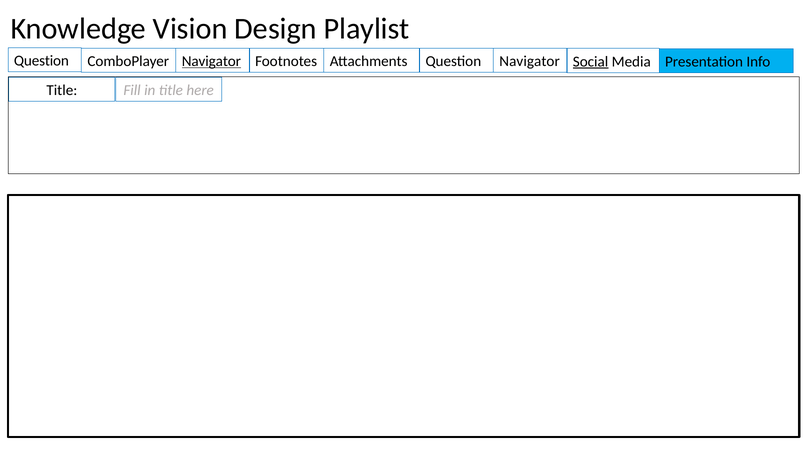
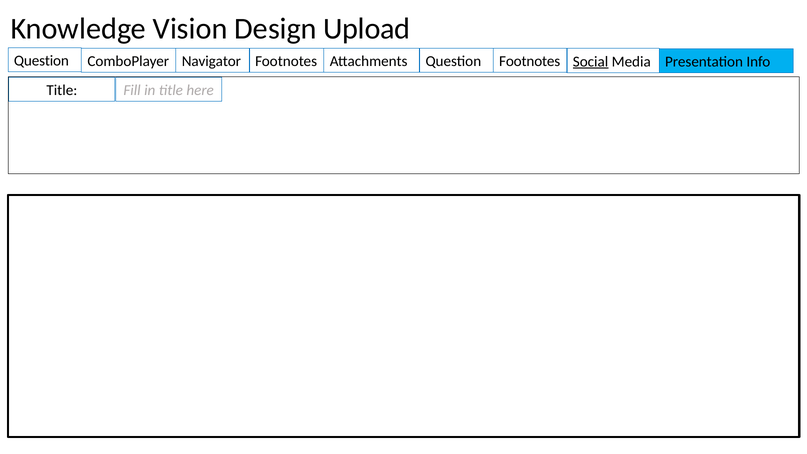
Playlist: Playlist -> Upload (367, 29)
Navigator underline: present -> none (211, 61)
Attachments Navigator: Navigator -> Footnotes (530, 61)
